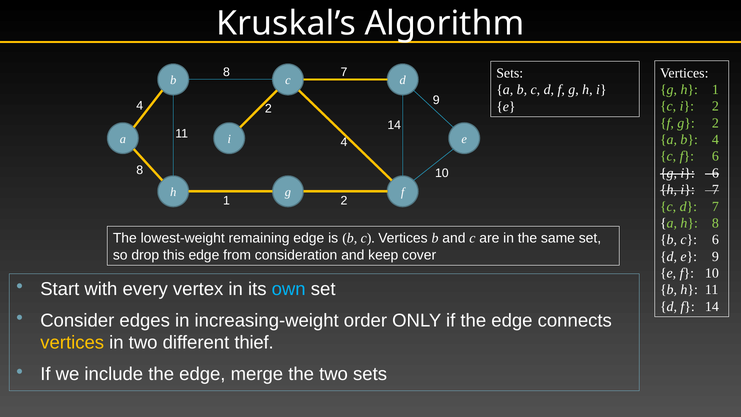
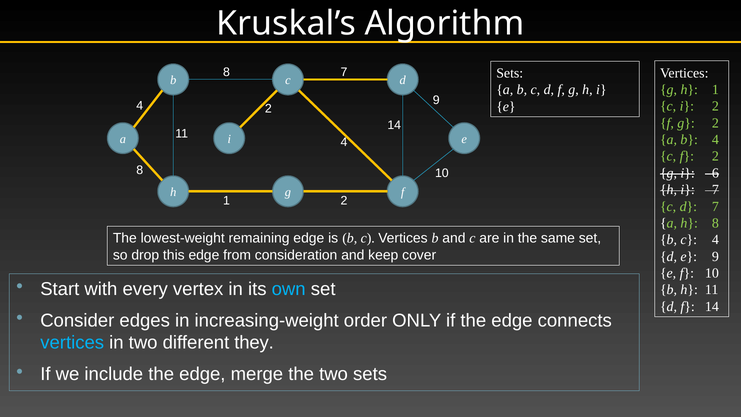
f 6: 6 -> 2 (715, 156)
c 6: 6 -> 4 (715, 240)
vertices colour: yellow -> light blue (72, 343)
thief: thief -> they (254, 343)
